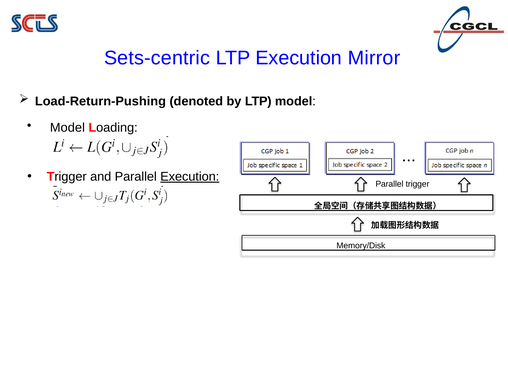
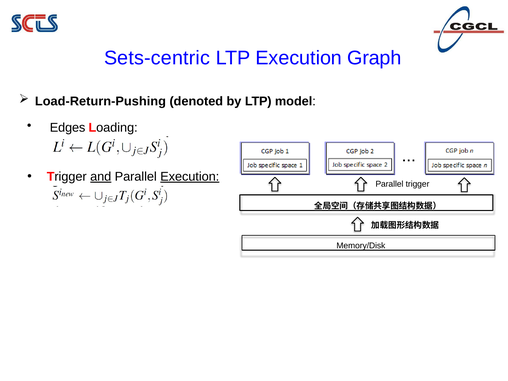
Mirror: Mirror -> Graph (374, 58)
Model: Model -> Edges (68, 128)
and underline: none -> present (101, 177)
